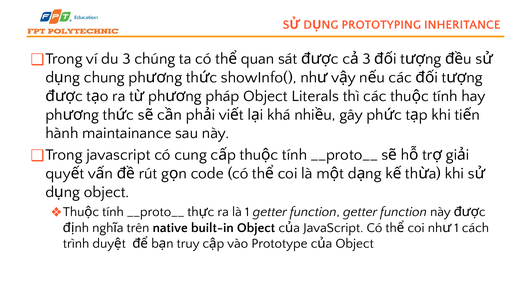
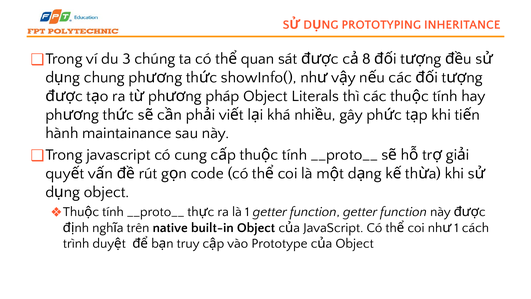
3: 3 -> 8 (367, 59)
